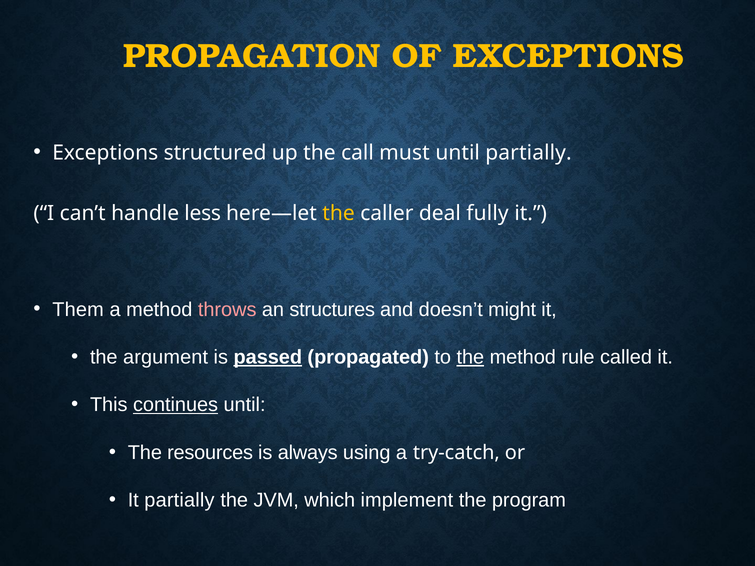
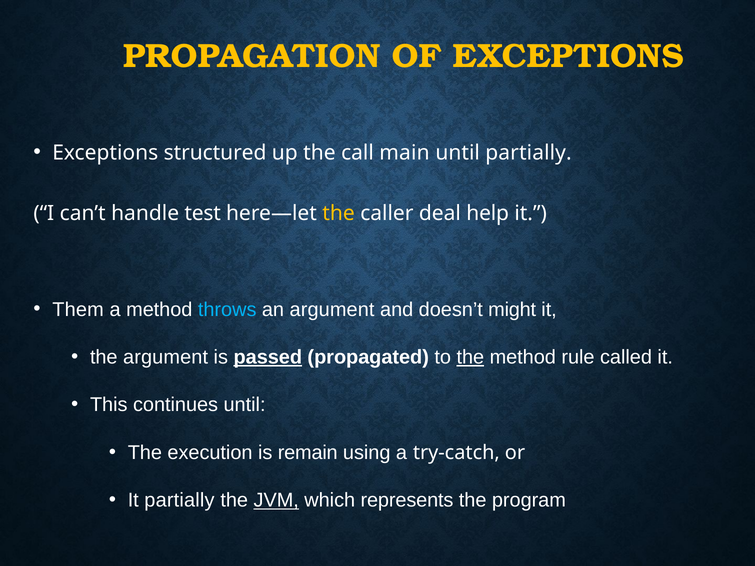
must: must -> main (404, 153)
less: less -> test (203, 214)
fully: fully -> help (488, 214)
throws colour: pink -> light blue (227, 310)
an structures: structures -> argument (332, 310)
continues underline: present -> none (176, 405)
resources: resources -> execution (210, 453)
always: always -> remain (308, 453)
JVM underline: none -> present (276, 501)
implement: implement -> represents (407, 501)
